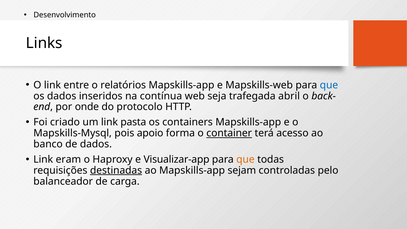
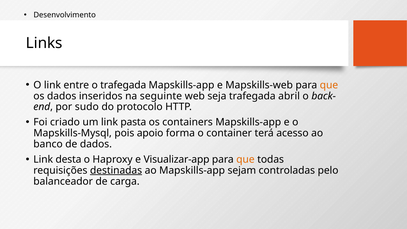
o relatórios: relatórios -> trafegada (123, 85)
que colour: blue -> orange (329, 85)
contínua: contínua -> seguinte (161, 96)
onde: onde -> sudo (87, 107)
container underline: present -> none (229, 133)
eram: eram -> desta (68, 159)
